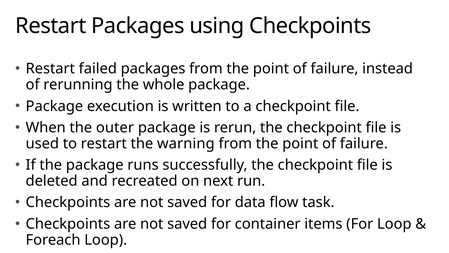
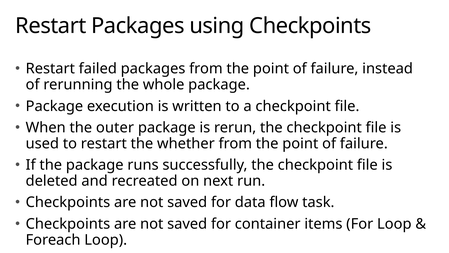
warning: warning -> whether (186, 143)
